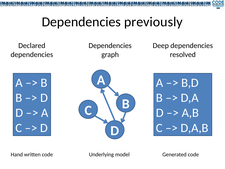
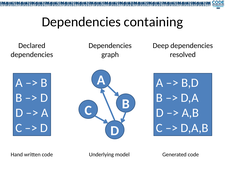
previously: previously -> containing (153, 22)
